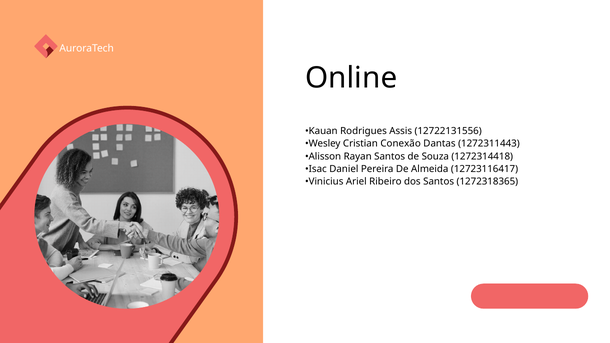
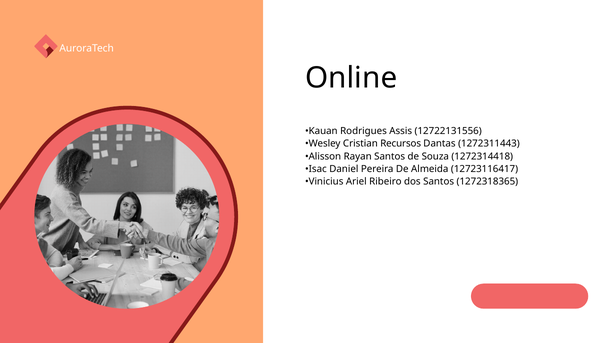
Conexão: Conexão -> Recursos (401, 144)
